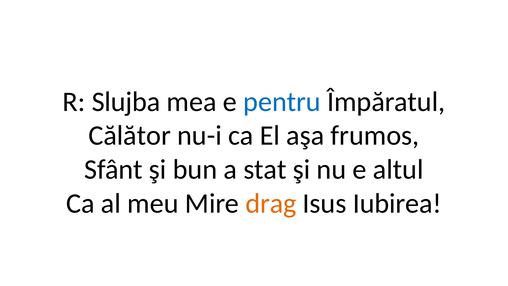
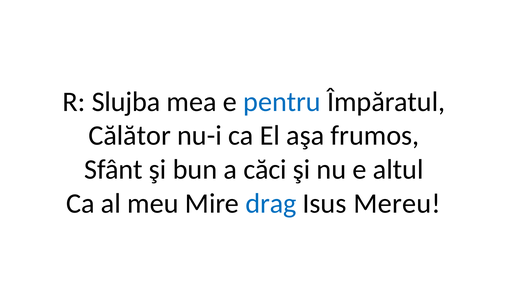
stat: stat -> căci (265, 169)
drag colour: orange -> blue (271, 203)
Iubirea: Iubirea -> Mereu (397, 203)
